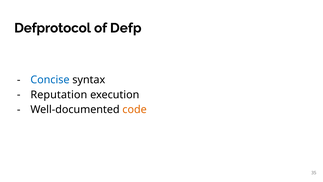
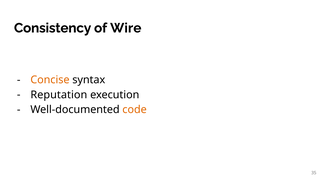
Defprotocol: Defprotocol -> Consistency (53, 28)
Defp: Defp -> Wire (126, 28)
Concise colour: blue -> orange (50, 80)
